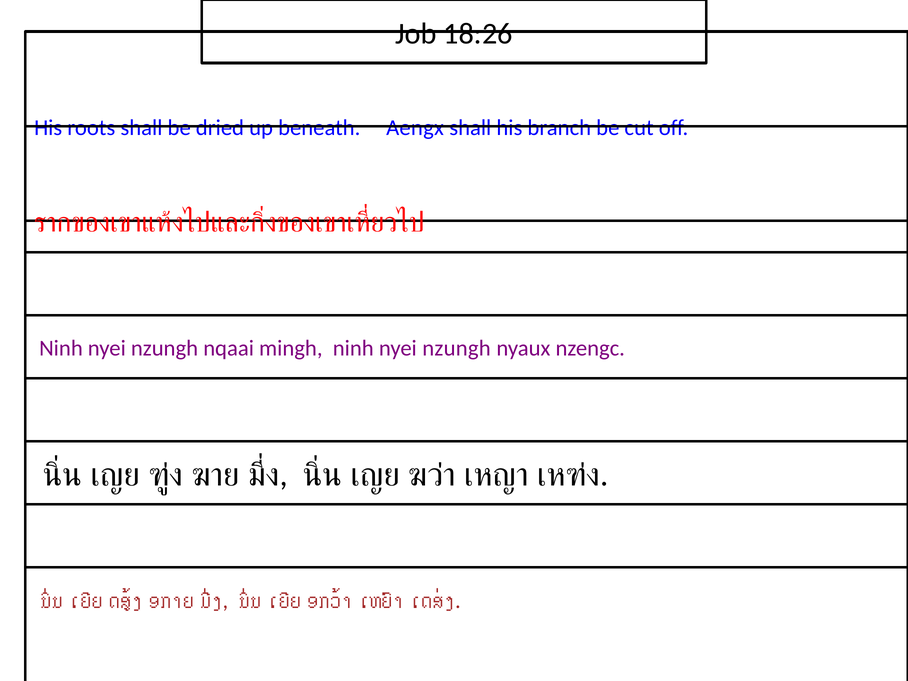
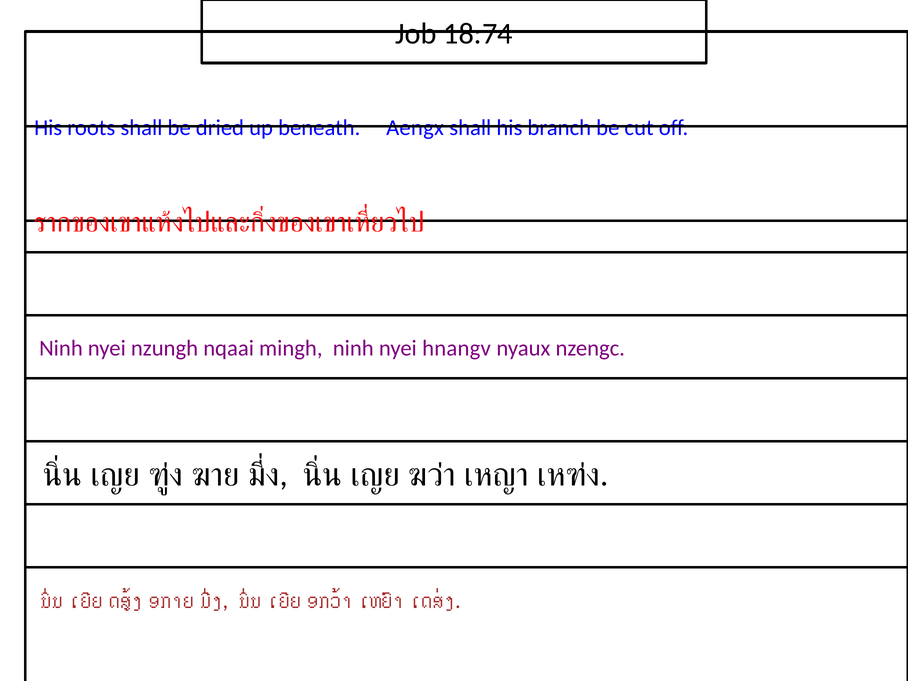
18:26: 18:26 -> 18:74 (478, 34)
mingh ninh nyei nzungh: nzungh -> hnangv (457, 348)
